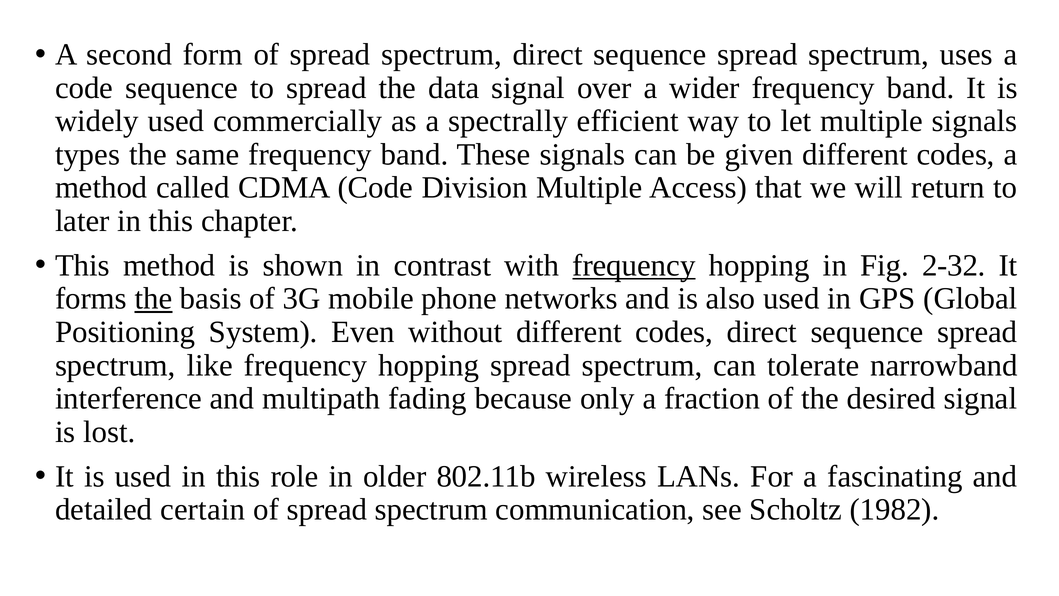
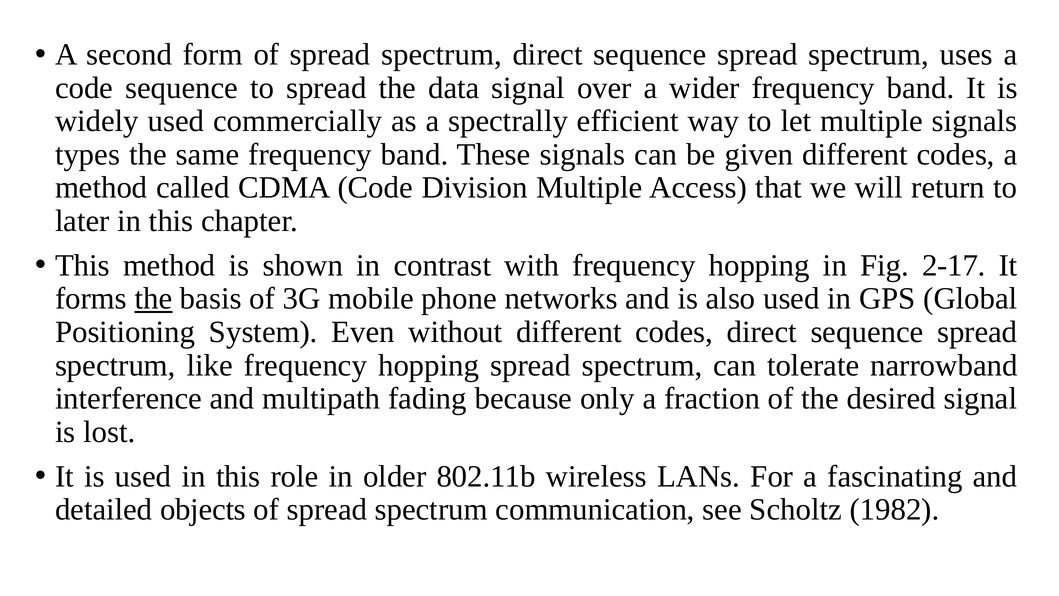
frequency underline: present -> none (634, 265)
2-32: 2-32 -> 2-17 (954, 265)
certain: certain -> objects (203, 509)
